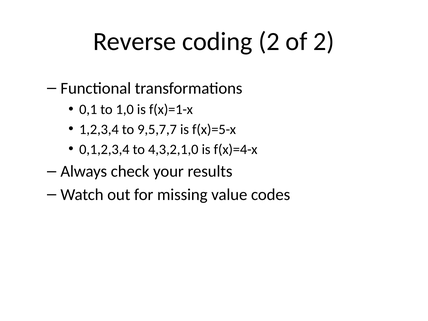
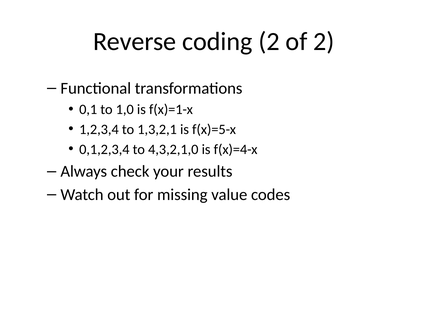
9,5,7,7: 9,5,7,7 -> 1,3,2,1 (157, 129)
